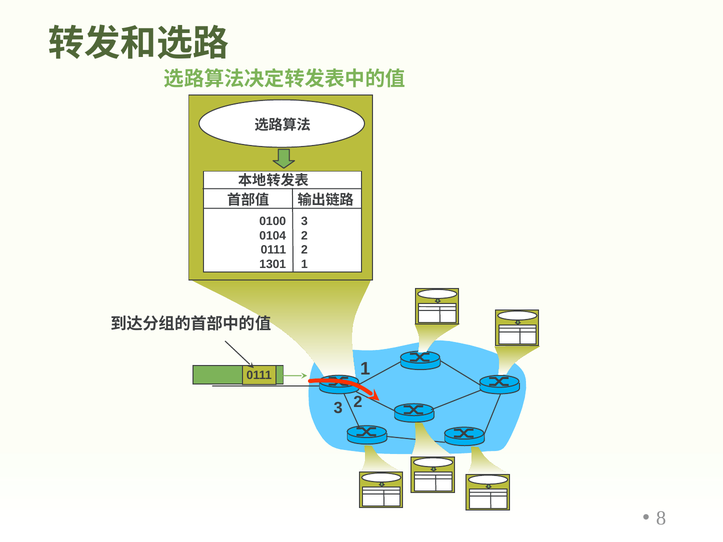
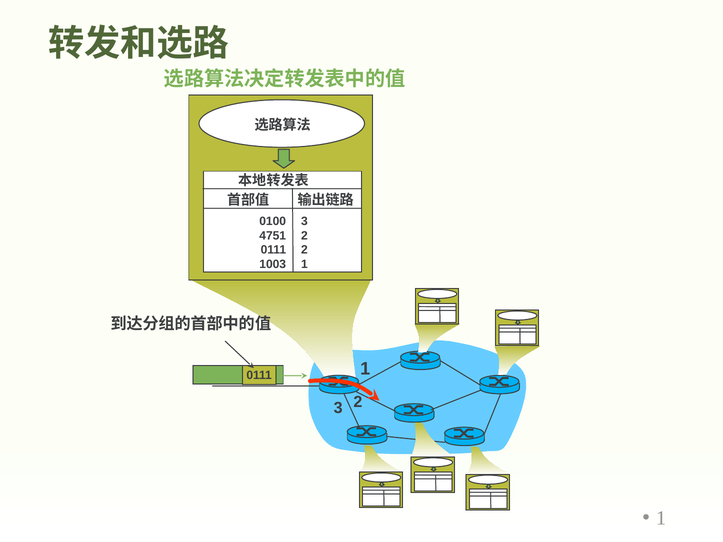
0104: 0104 -> 4751 (273, 236)
1301: 1301 -> 1003 (273, 265)
8: 8 -> 1 (661, 518)
